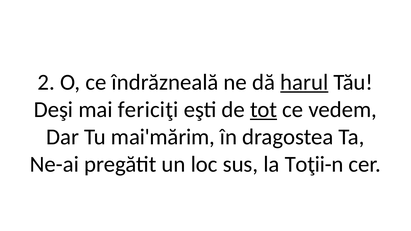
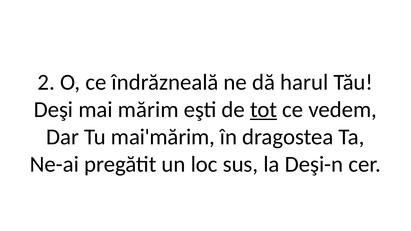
harul underline: present -> none (304, 82)
fericiţi: fericiţi -> mărim (148, 110)
Toţii-n: Toţii-n -> Deşi-n (314, 164)
